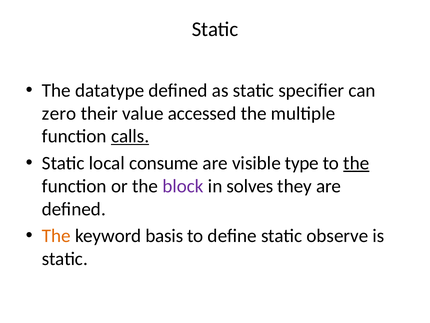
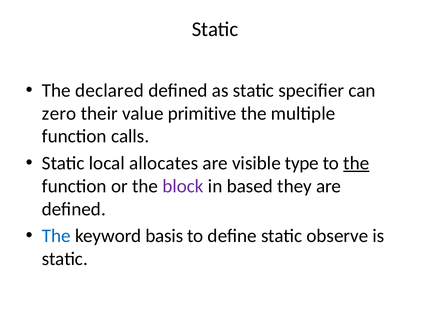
datatype: datatype -> declared (110, 90)
accessed: accessed -> primitive (202, 113)
calls underline: present -> none (130, 136)
consume: consume -> allocates (164, 163)
solves: solves -> based (250, 186)
The colour: orange -> blue (56, 236)
